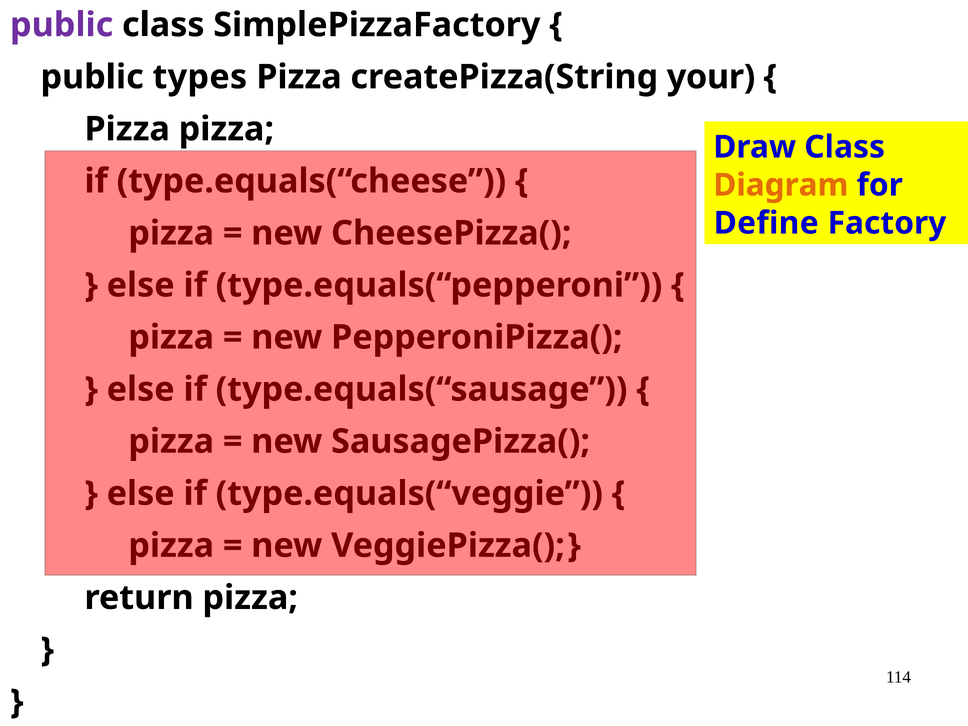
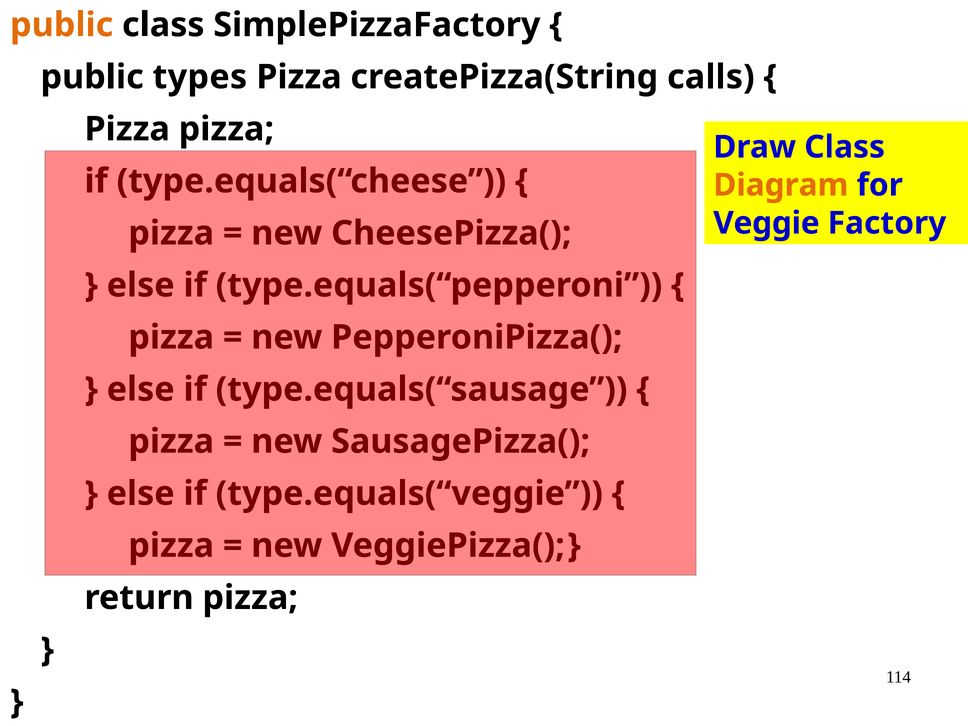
public colour: purple -> orange (62, 25)
your: your -> calls (711, 77)
Define: Define -> Veggie (766, 223)
